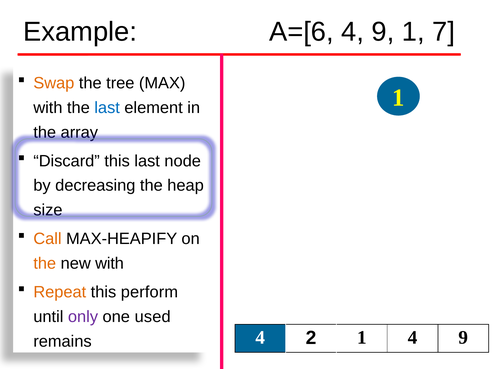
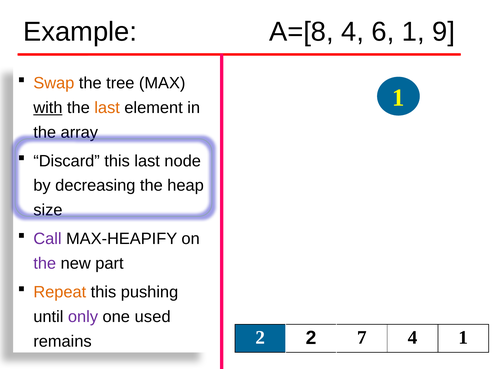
A=[6: A=[6 -> A=[8 (302, 32)
9: 9 -> 6 (383, 32)
7: 7 -> 9 (444, 32)
with underline: none -> present (48, 108)
last colour: blue -> orange (107, 108)
Call colour: orange -> purple (47, 239)
the colour: orange -> purple (45, 263)
new with: with -> part (109, 263)
perform: perform -> pushing (150, 292)
remains 4: 4 -> 2 (260, 338)
2 1: 1 -> 7 (362, 338)
9: 9 -> 1 (463, 338)
